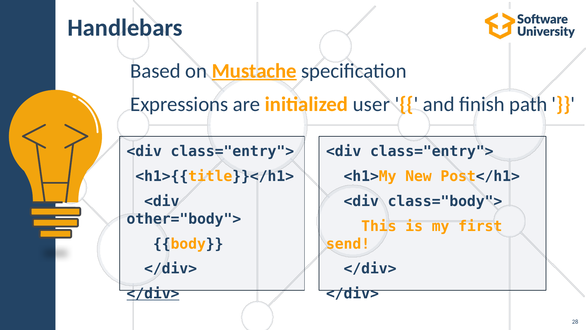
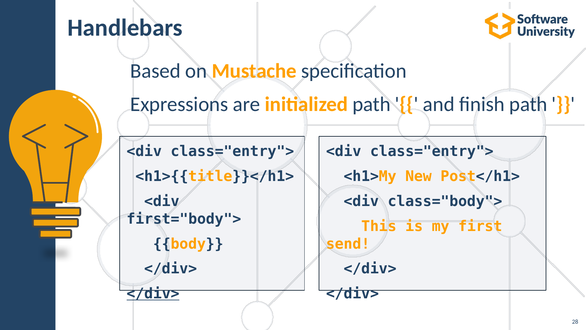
Mustache underline: present -> none (254, 71)
initialized user: user -> path (372, 104)
other="body">: other="body"> -> first="body"> (184, 219)
